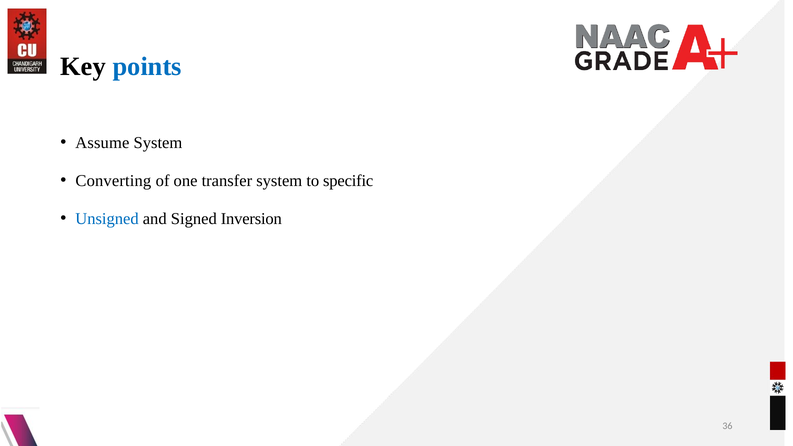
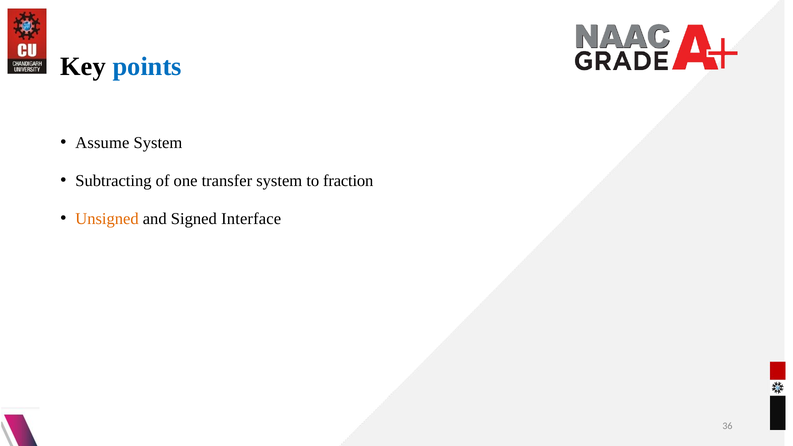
Converting: Converting -> Subtracting (113, 181)
specific: specific -> fraction (348, 181)
Unsigned colour: blue -> orange (107, 219)
Inversion: Inversion -> Interface (251, 219)
